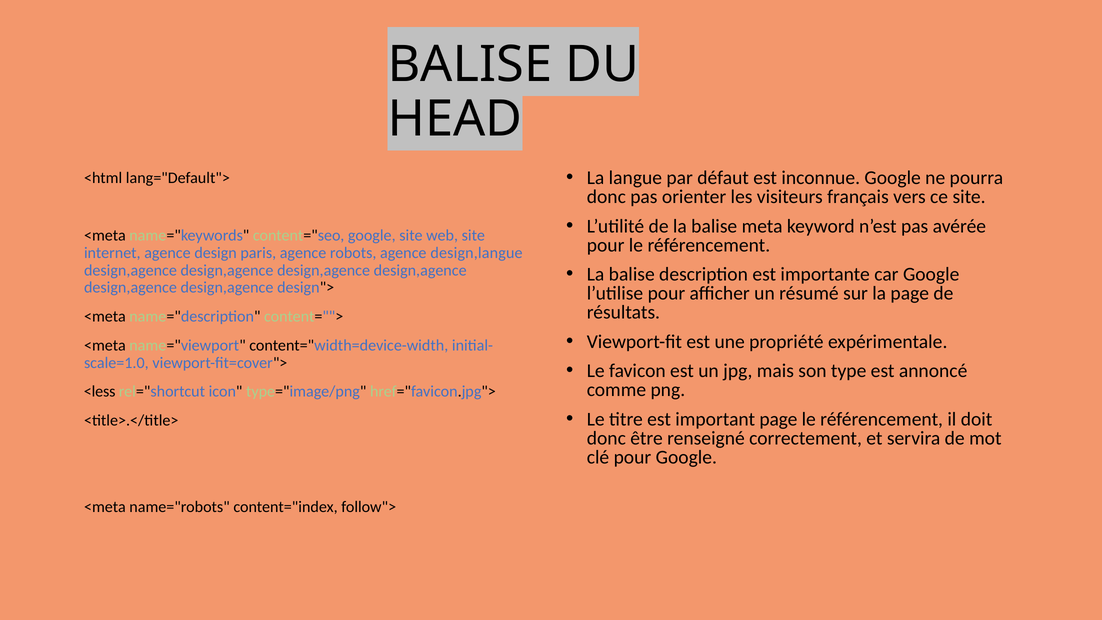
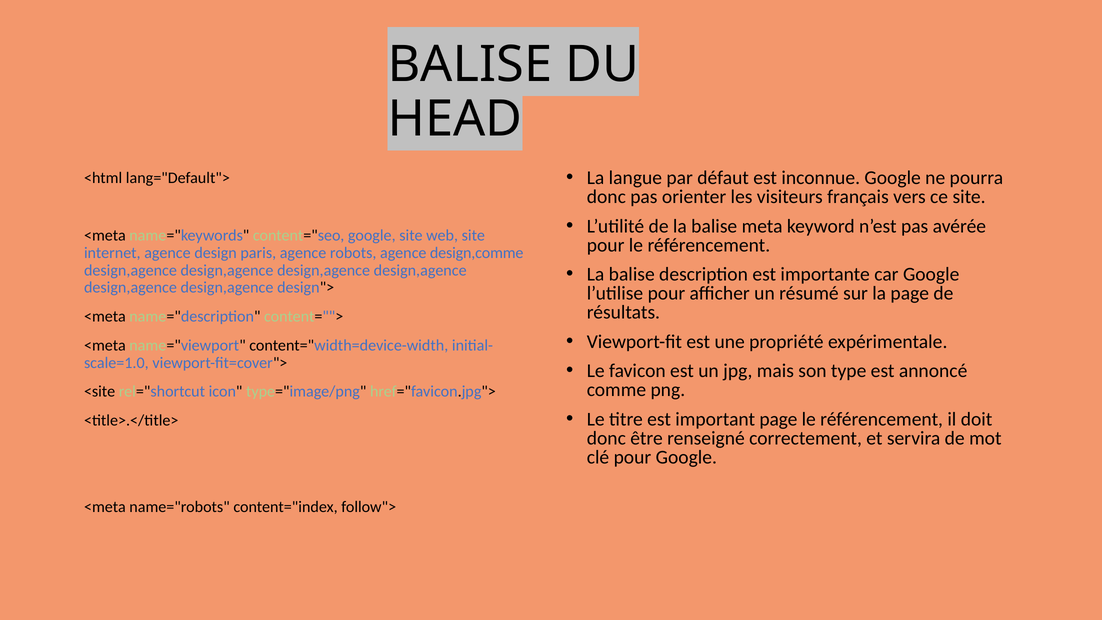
design,langue: design,langue -> design,comme (477, 253)
<less: <less -> <site (100, 392)
